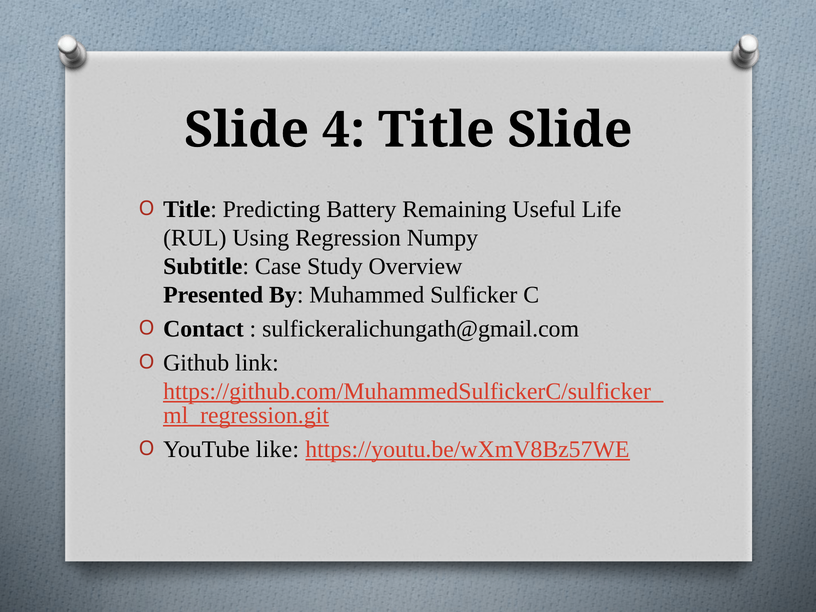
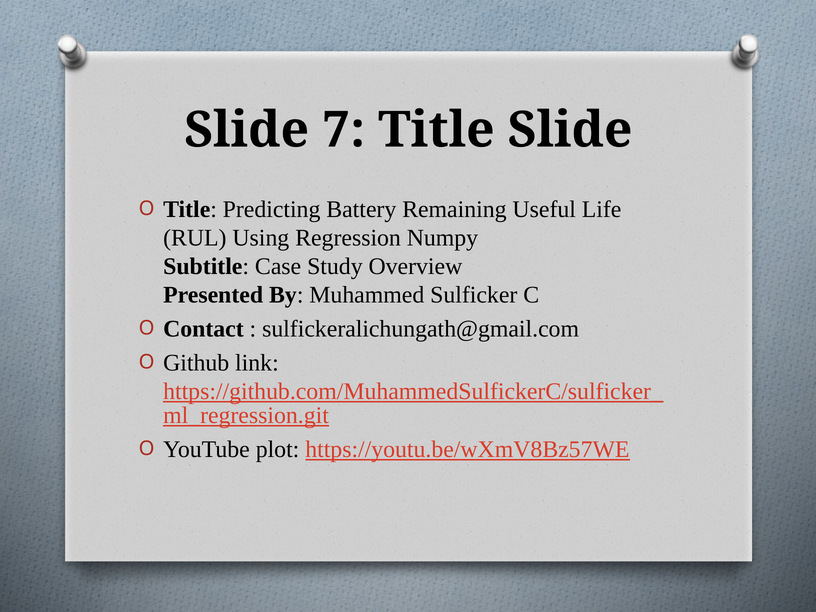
4: 4 -> 7 (344, 130)
like: like -> plot (278, 449)
